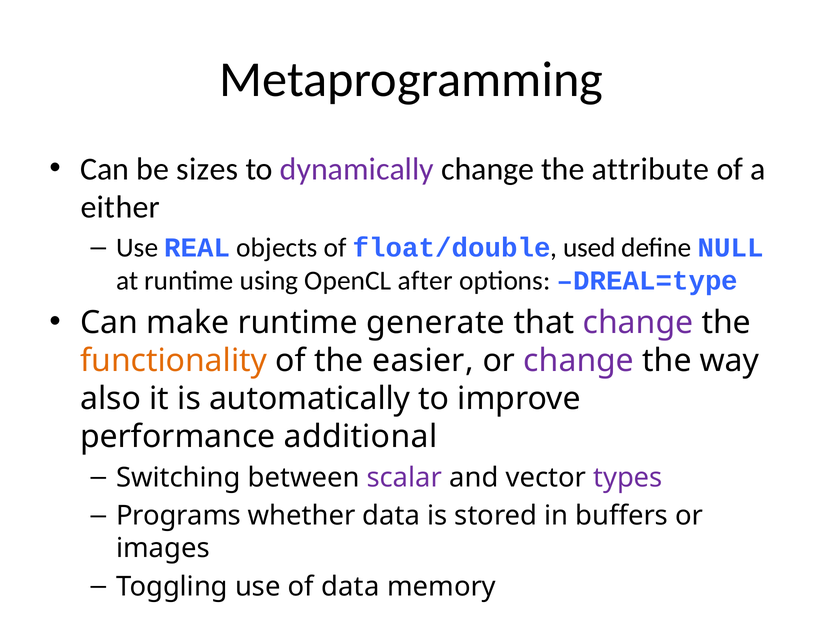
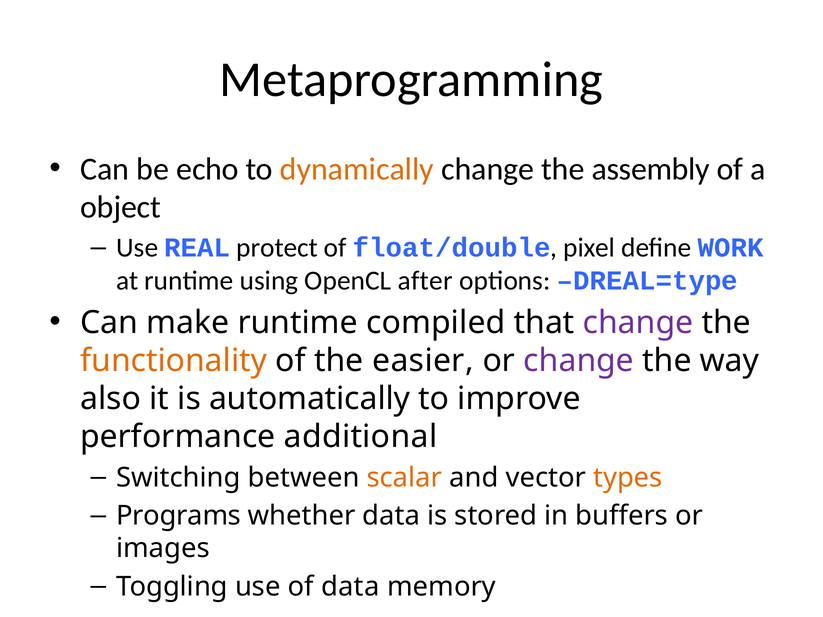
sizes: sizes -> echo (208, 169)
dynamically colour: purple -> orange (357, 169)
attribute: attribute -> assembly (651, 169)
either: either -> object (121, 207)
objects: objects -> protect (277, 248)
used: used -> pixel (589, 248)
NULL: NULL -> WORK (731, 248)
generate: generate -> compiled (436, 323)
scalar colour: purple -> orange (404, 478)
types colour: purple -> orange (628, 478)
